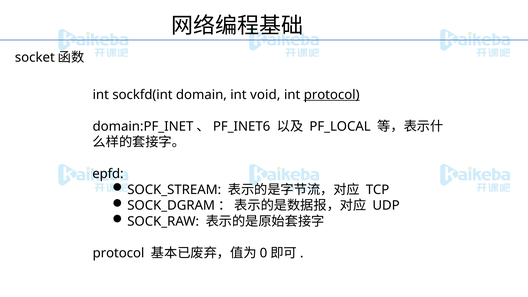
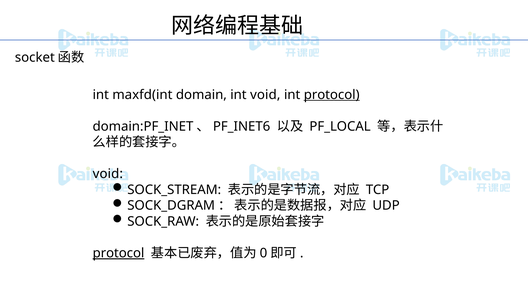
sockfd(int: sockfd(int -> maxfd(int (142, 95)
epfd: epfd -> void (108, 174)
protocol underline: none -> present (118, 253)
